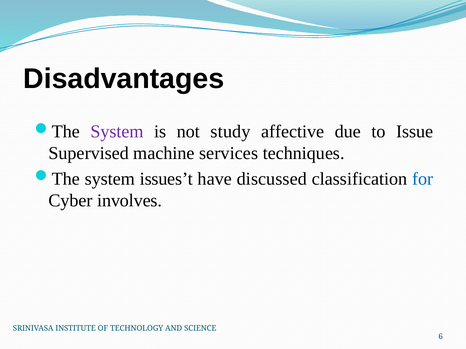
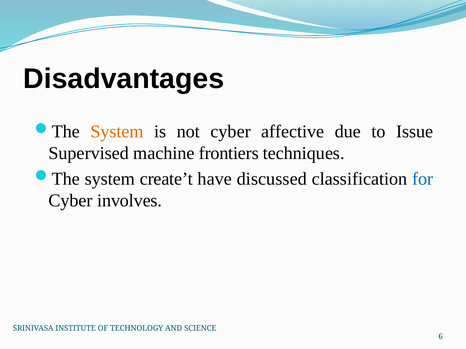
System colour: purple -> orange (117, 132)
not study: study -> cyber (231, 132)
services: services -> frontiers (229, 154)
issues’t: issues’t -> create’t (166, 179)
